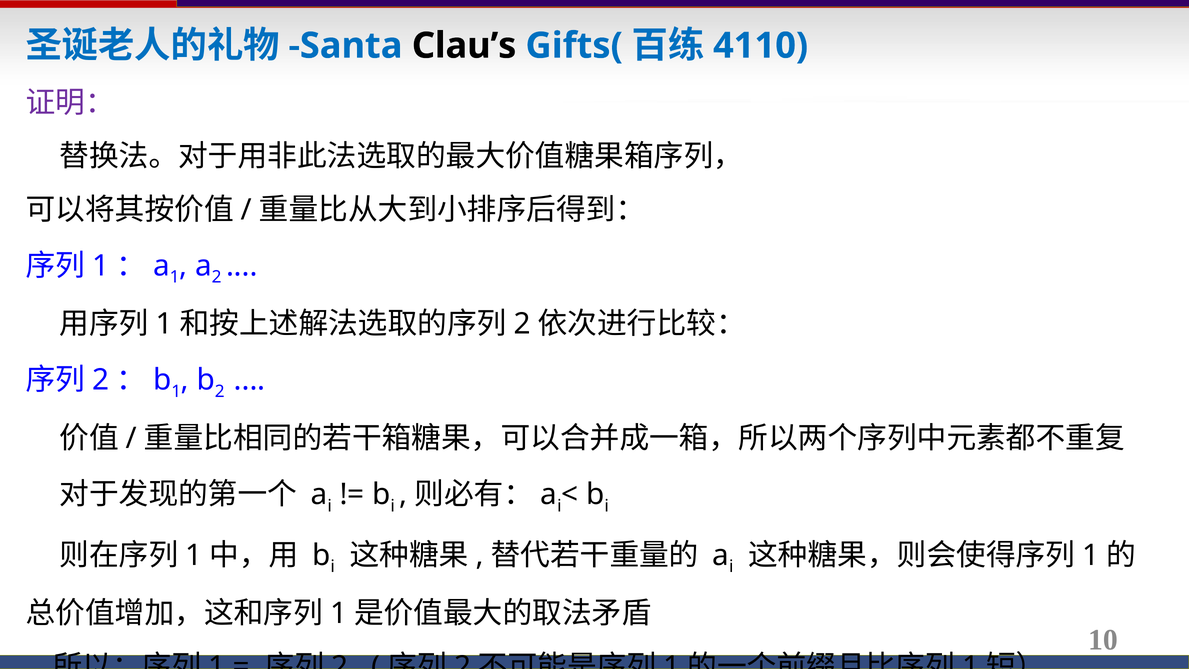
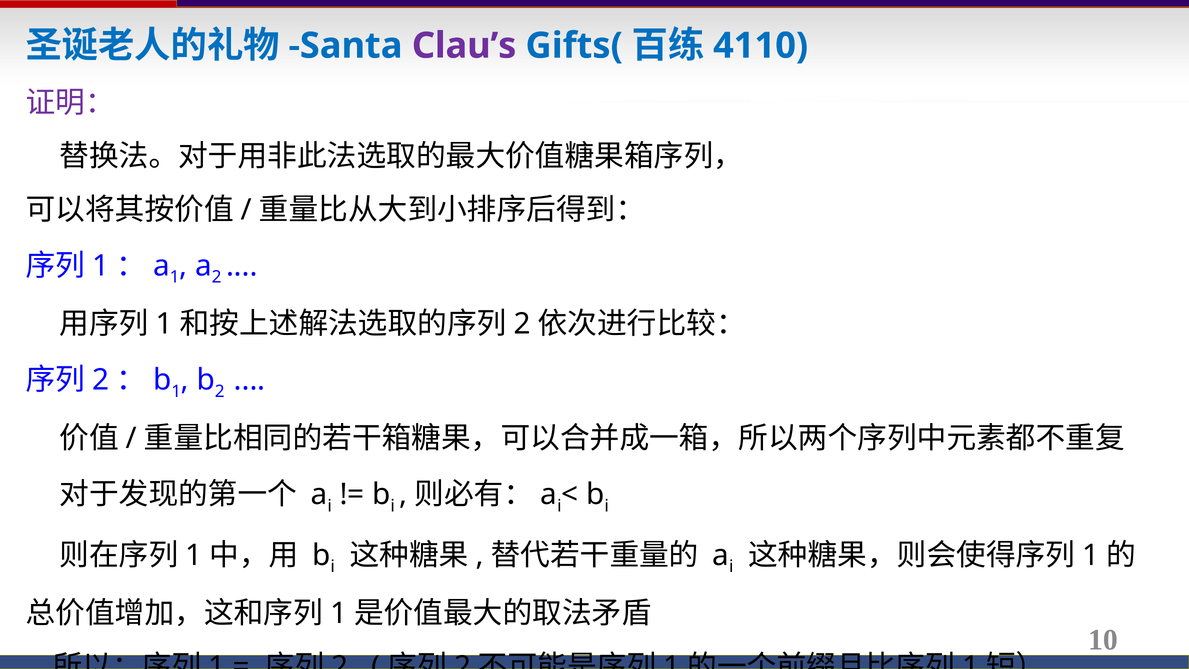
Clau’s colour: black -> purple (464, 46)
